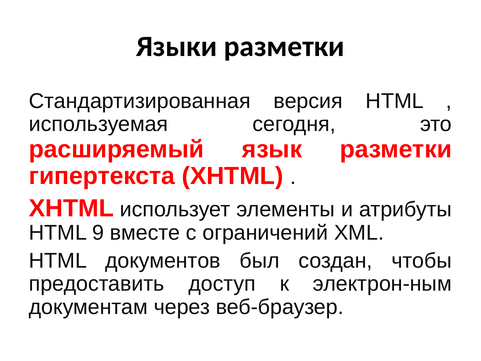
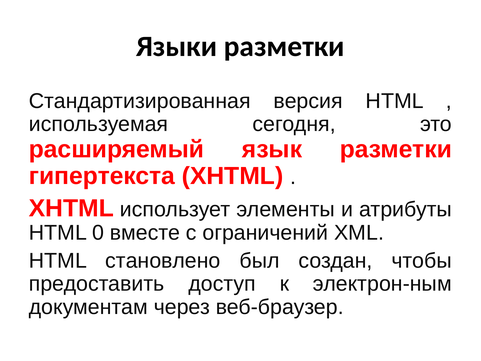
9: 9 -> 0 (98, 233)
документов: документов -> становлено (163, 261)
